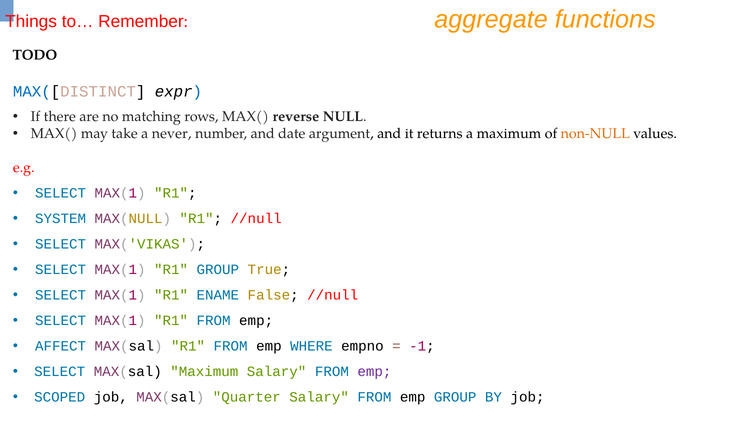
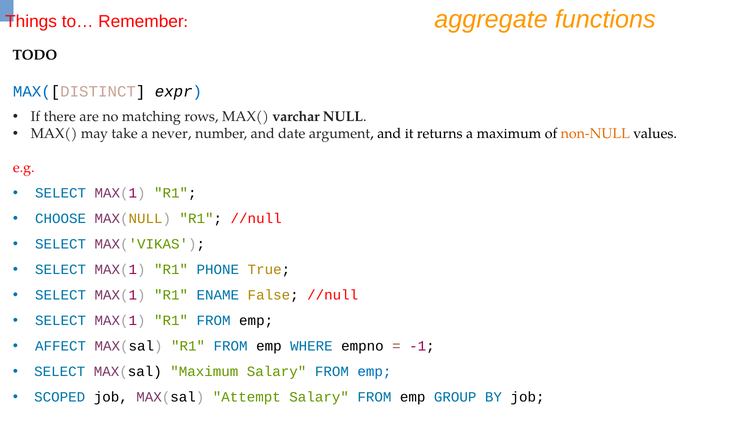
reverse: reverse -> varchar (296, 117)
SYSTEM: SYSTEM -> CHOOSE (61, 219)
R1 GROUP: GROUP -> PHONE (218, 270)
emp colour: purple -> blue (374, 372)
Quarter: Quarter -> Attempt (247, 398)
